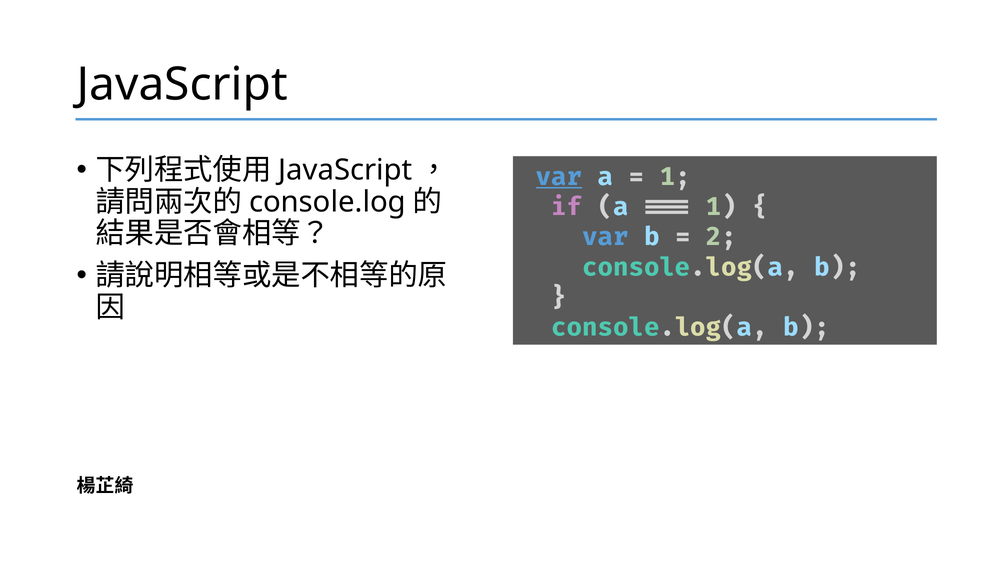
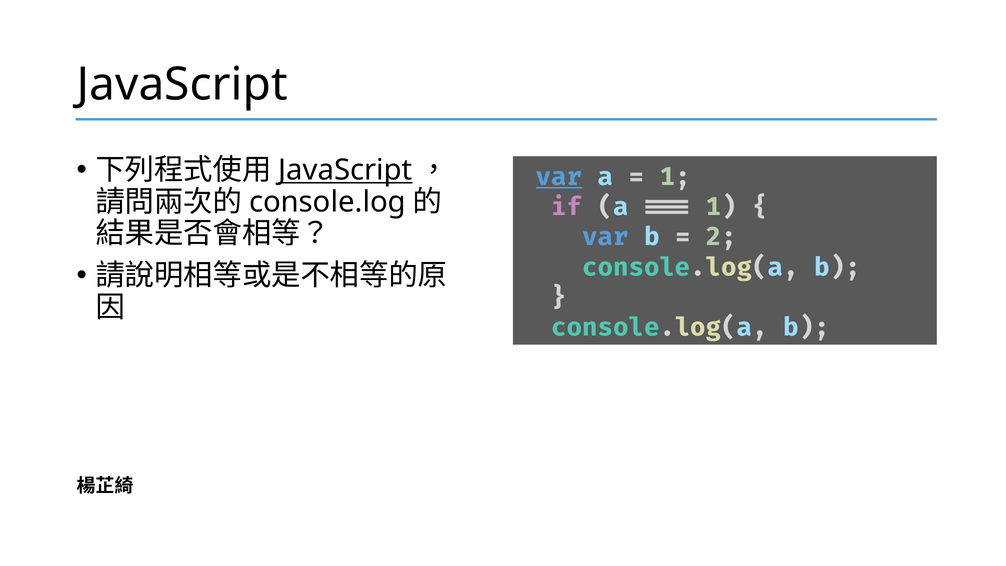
JavaScript underline: none -> present (345, 170)
